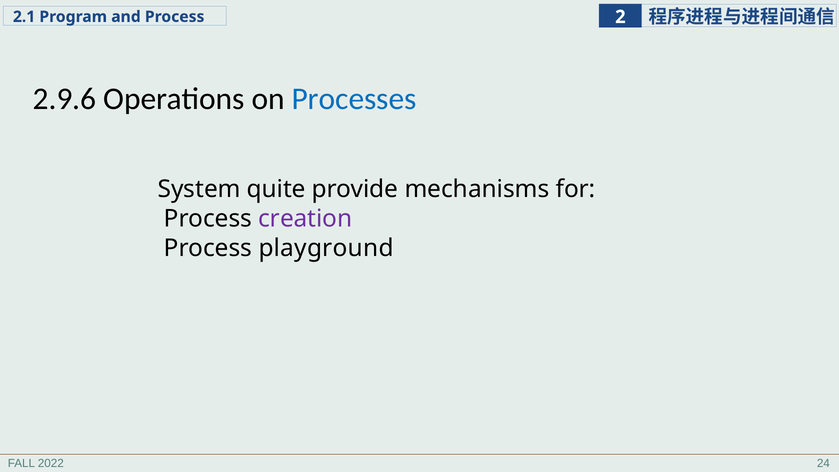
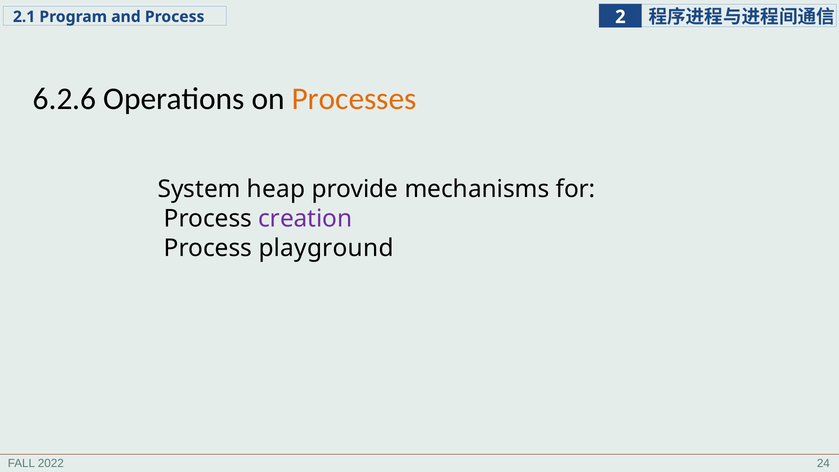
2.9.6: 2.9.6 -> 6.2.6 (65, 99)
Processes colour: blue -> orange (354, 99)
quite: quite -> heap (276, 189)
